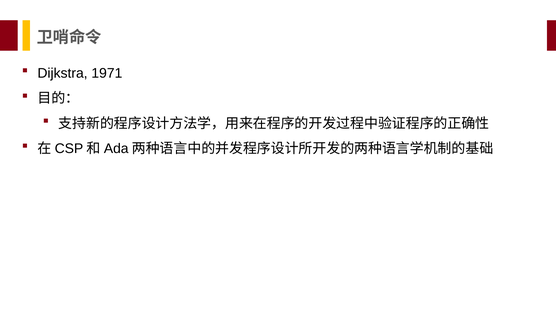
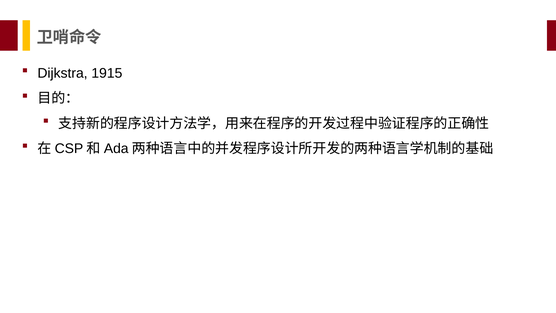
1971: 1971 -> 1915 (107, 73)
